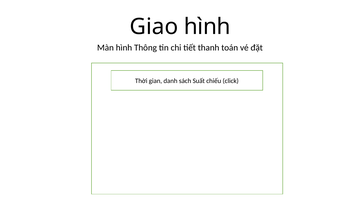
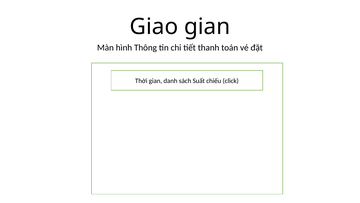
Giao hình: hình -> gian (207, 27)
